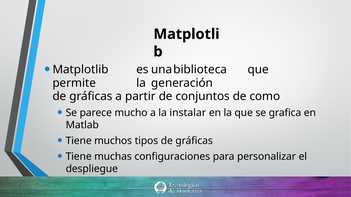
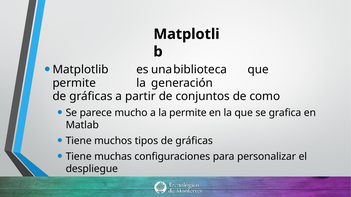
la instalar: instalar -> permite (188, 113)
